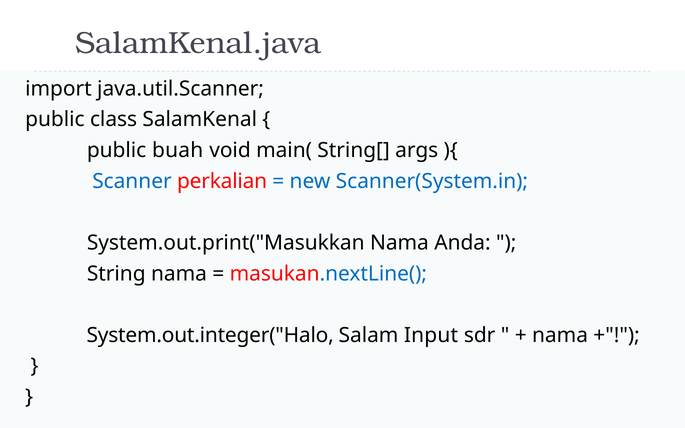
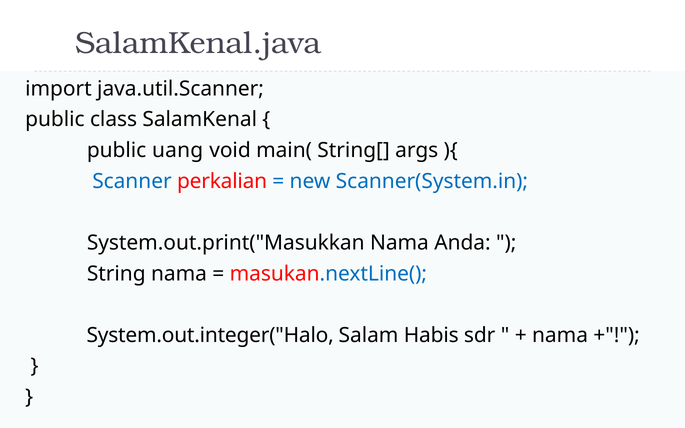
buah: buah -> uang (178, 150)
Input: Input -> Habis (431, 335)
